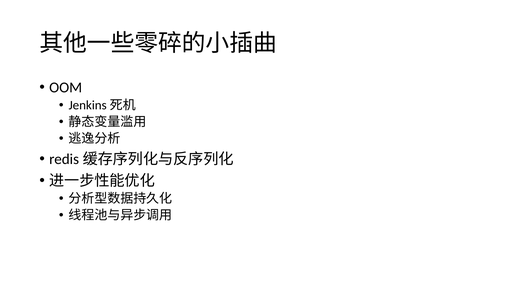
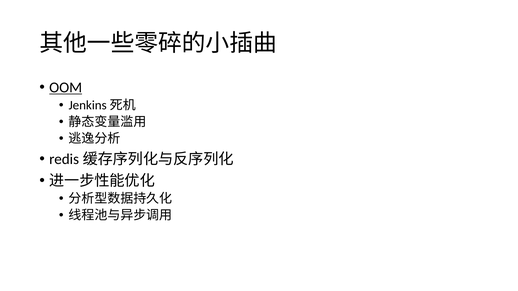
OOM underline: none -> present (66, 88)
